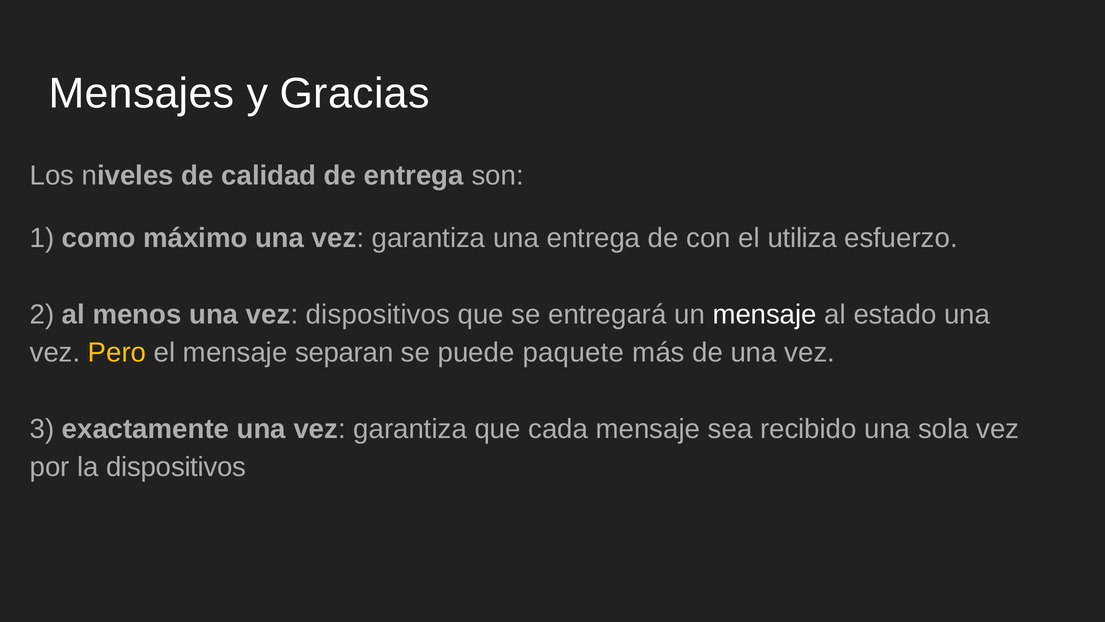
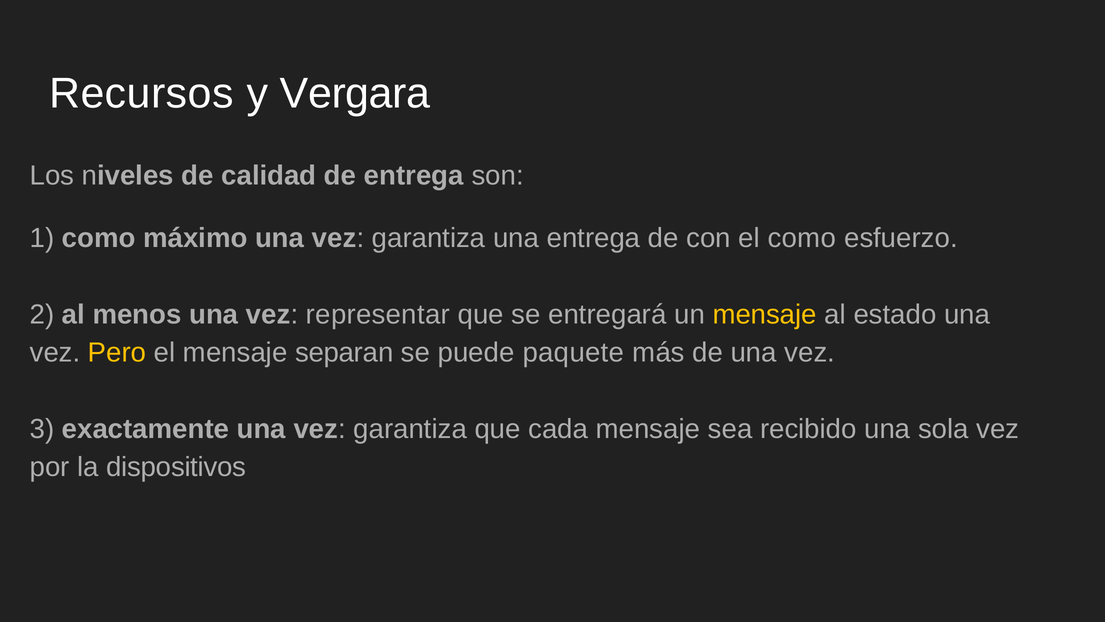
Mensajes: Mensajes -> Recursos (141, 94)
Gracias: Gracias -> Vergara (355, 94)
el utiliza: utiliza -> como (802, 238)
vez dispositivos: dispositivos -> representar (378, 314)
mensaje colour: white -> yellow (765, 314)
